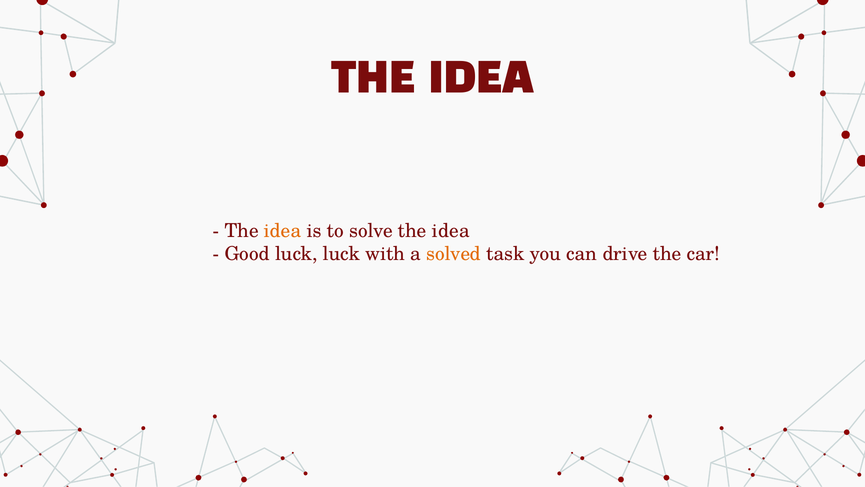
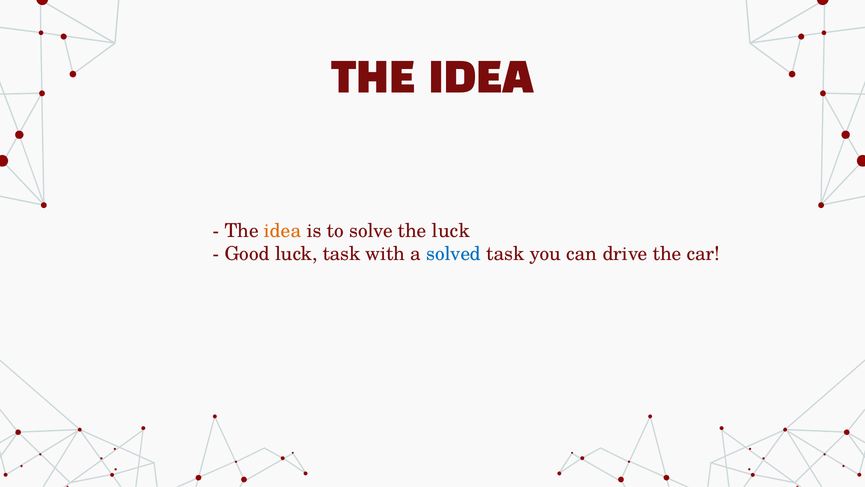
solve the idea: idea -> luck (451, 231)
luck luck: luck -> task (341, 254)
solved colour: orange -> blue (454, 254)
